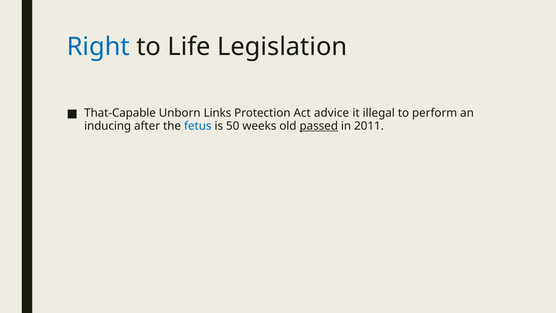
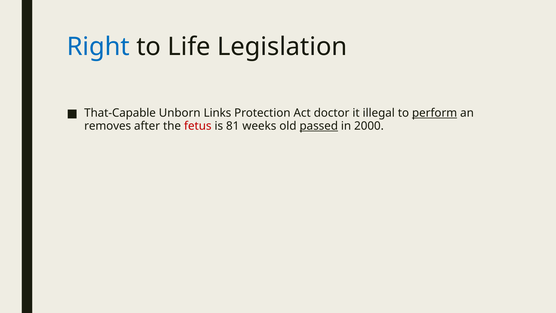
advice: advice -> doctor (332, 113)
perform underline: none -> present (435, 113)
inducing: inducing -> removes (108, 126)
fetus colour: blue -> red (198, 126)
50: 50 -> 81 (233, 126)
2011: 2011 -> 2000 (369, 126)
